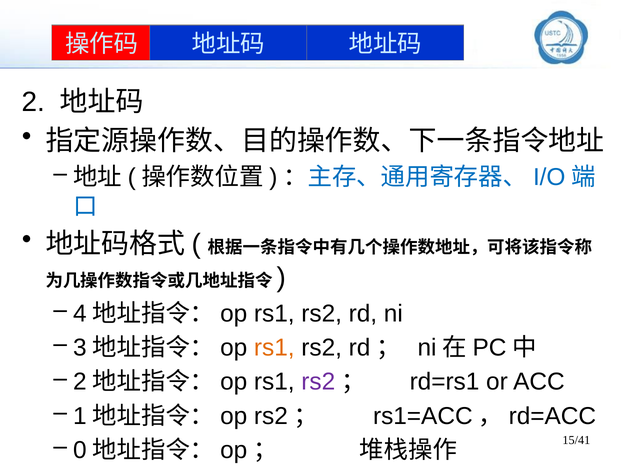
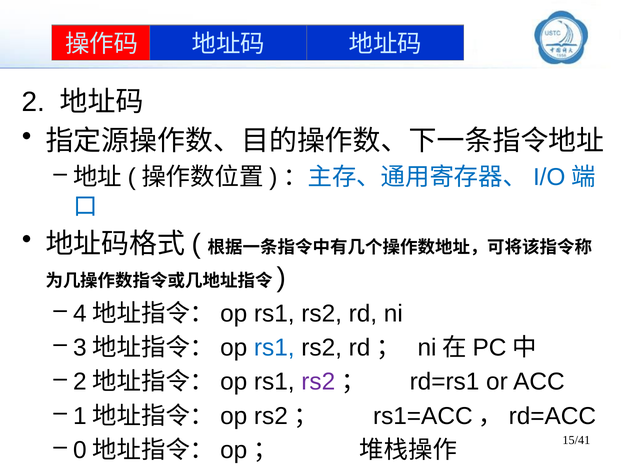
rs1 colour: orange -> blue (274, 348)
